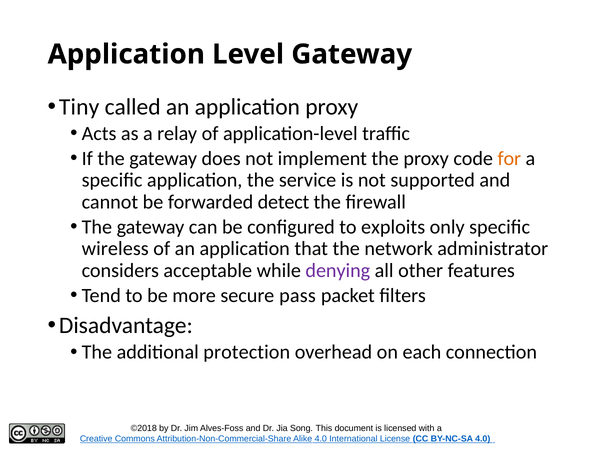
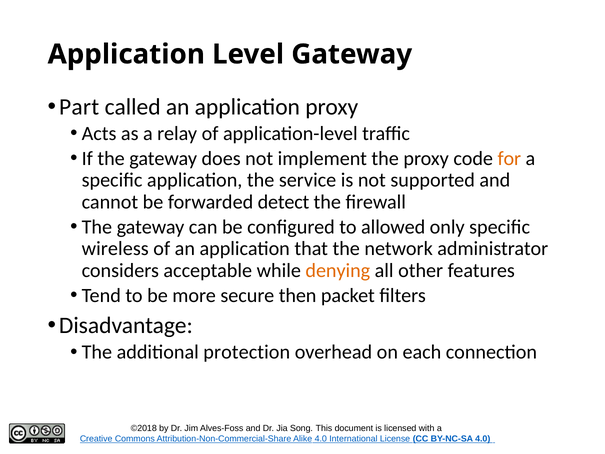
Tiny: Tiny -> Part (79, 107)
exploits: exploits -> allowed (393, 227)
denying colour: purple -> orange (338, 270)
pass: pass -> then (298, 295)
